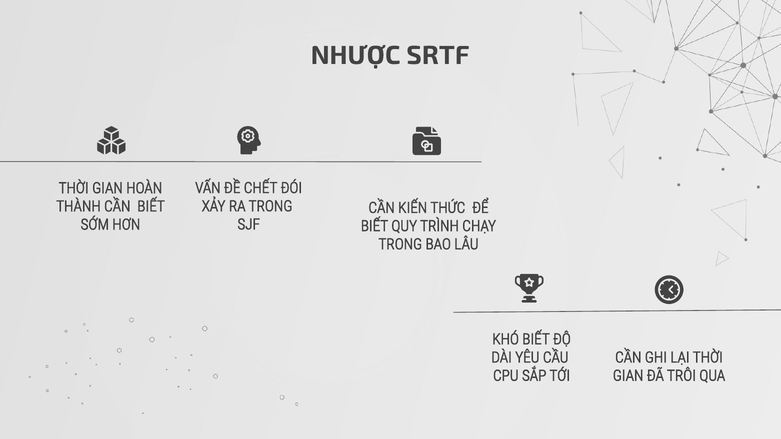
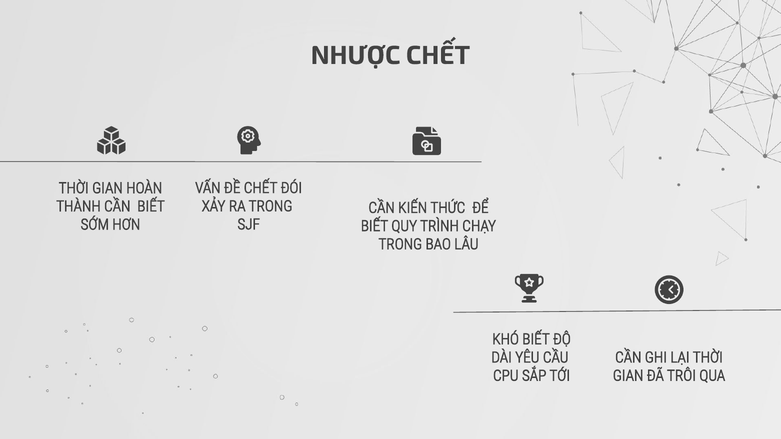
NHƯỢC SRTF: SRTF -> CHẾT (438, 55)
